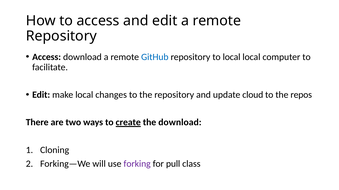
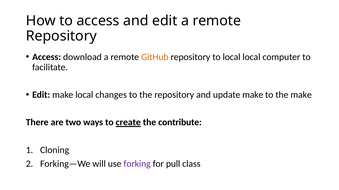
GitHub colour: blue -> orange (155, 57)
update cloud: cloud -> make (253, 95)
the repos: repos -> make (301, 95)
the download: download -> contribute (180, 123)
